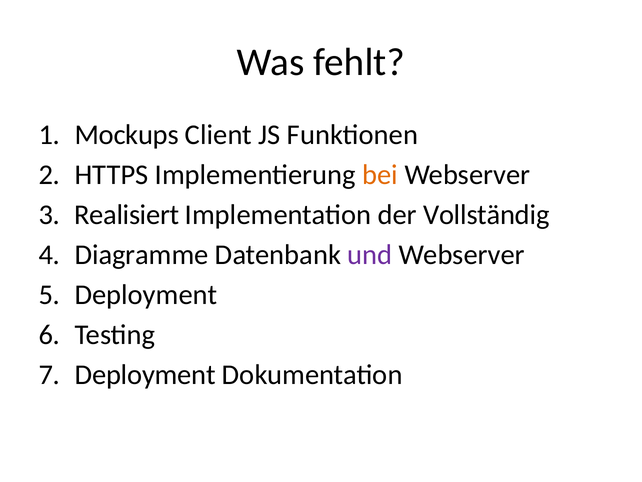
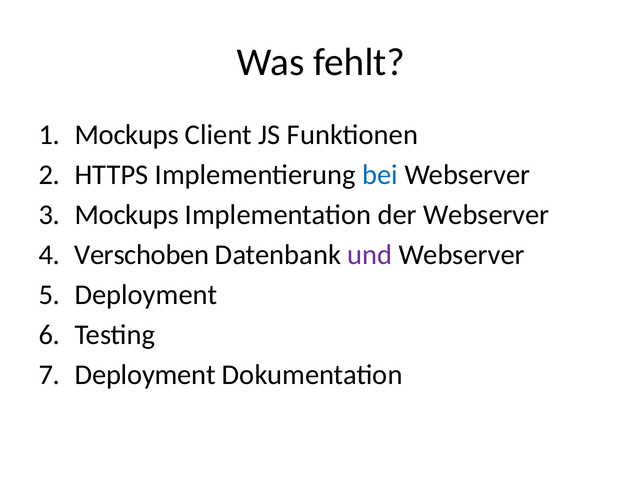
bei colour: orange -> blue (380, 175)
Realisiert: Realisiert -> Mockups (127, 215)
der Vollständig: Vollständig -> Webserver (486, 215)
Diagramme: Diagramme -> Verschoben (142, 255)
